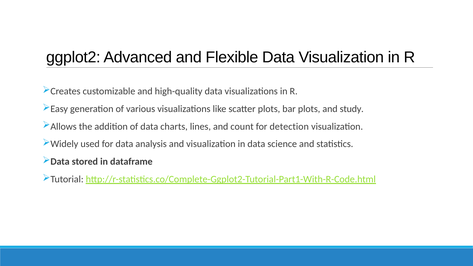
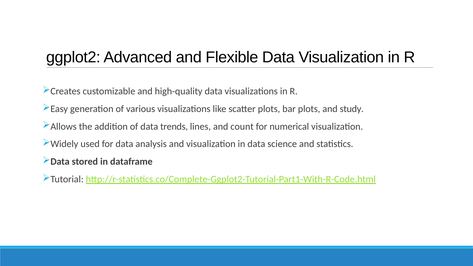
charts: charts -> trends (174, 127)
detection: detection -> numerical (289, 127)
